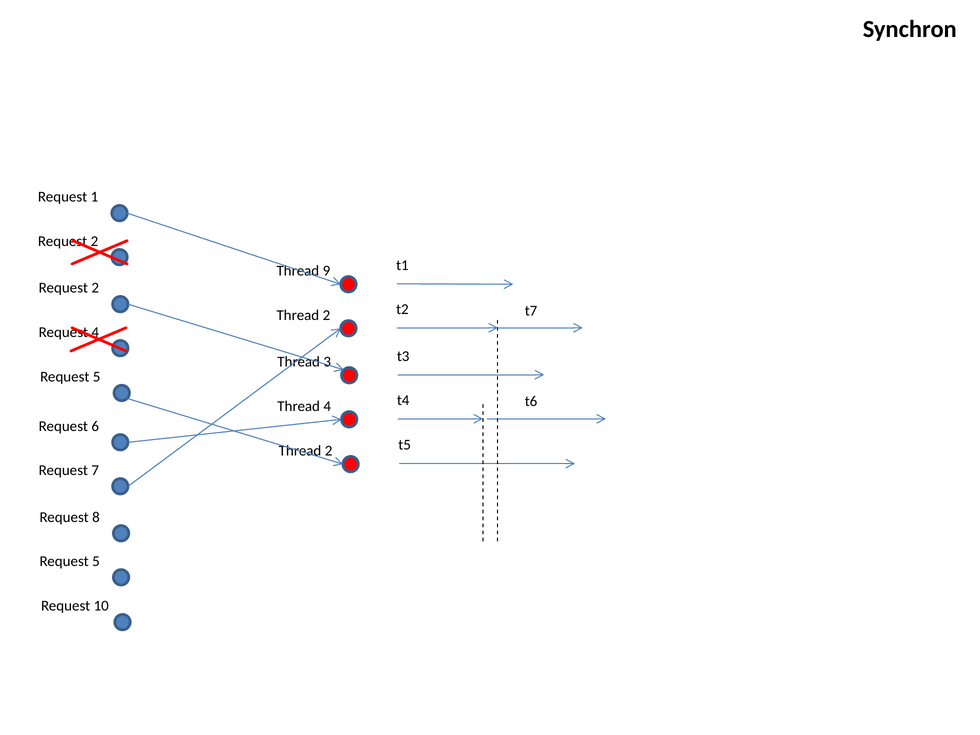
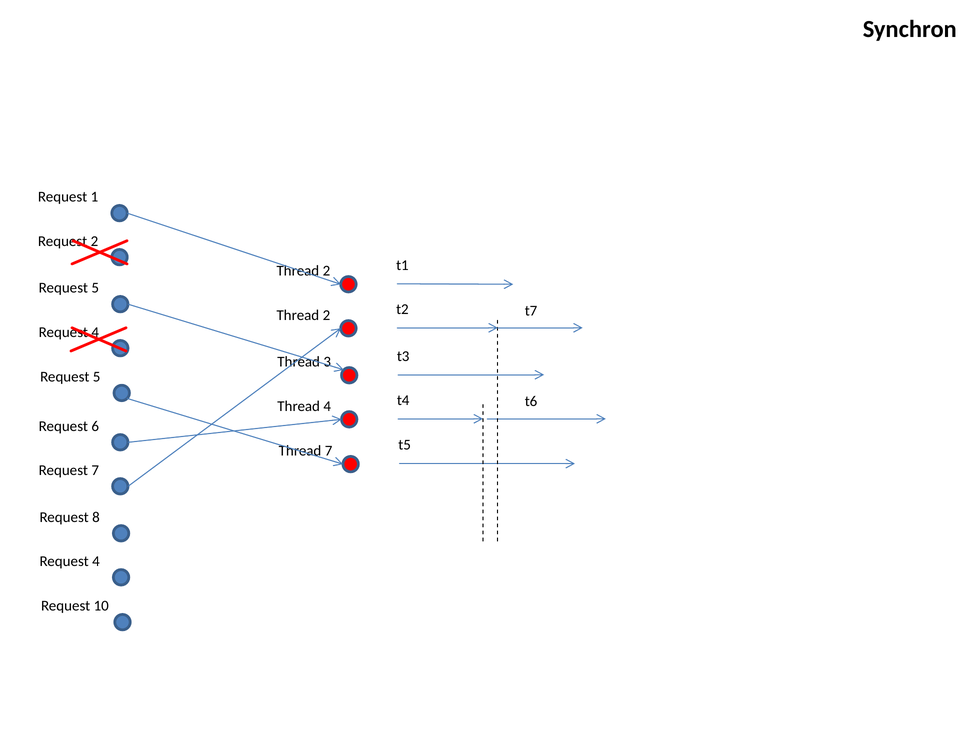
9: 9 -> 2 (326, 271)
2: 2 -> 5 (95, 288)
2: 2 -> 7 (329, 451)
5: 5 -> 4 (96, 561)
